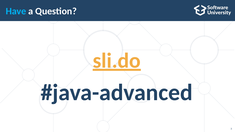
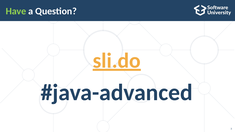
Have colour: light blue -> light green (16, 11)
